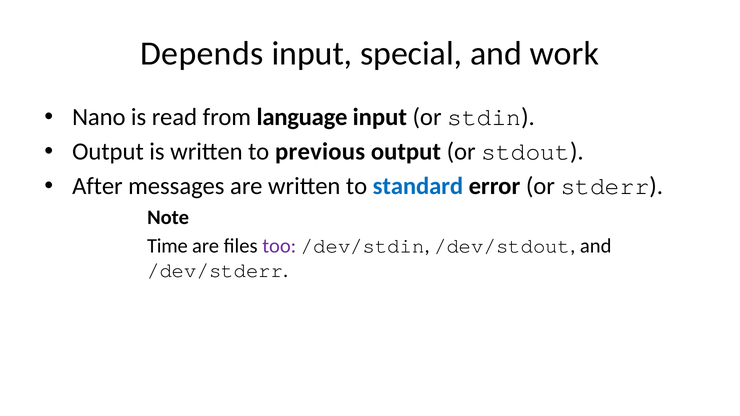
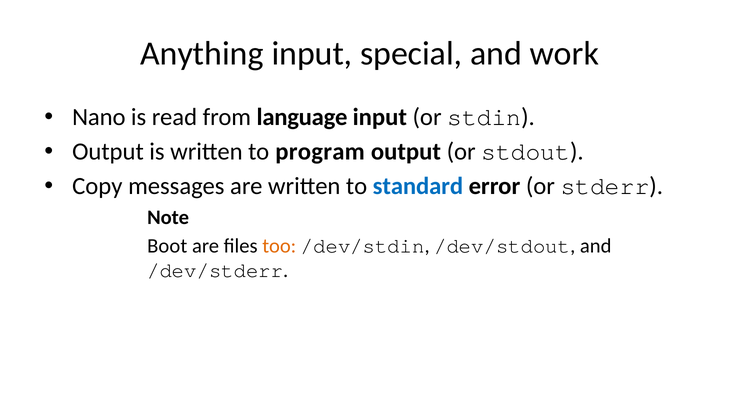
Depends: Depends -> Anything (202, 54)
previous: previous -> program (320, 152)
After: After -> Copy (97, 186)
Time: Time -> Boot (167, 246)
too colour: purple -> orange (279, 246)
